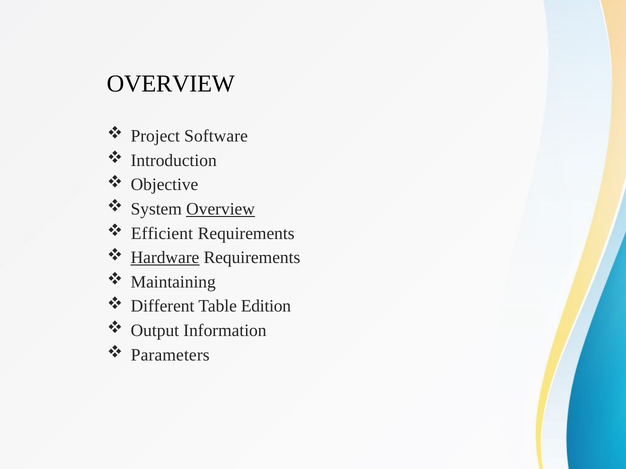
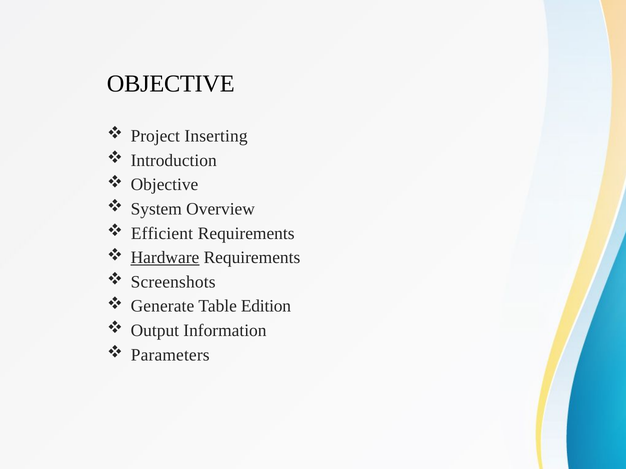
OVERVIEW: OVERVIEW -> OBJECTIVE (171, 84)
Software: Software -> Inserting (216, 136)
Overview underline: present -> none (221, 209)
Maintaining: Maintaining -> Screenshots (173, 282)
Different: Different -> Generate (162, 307)
